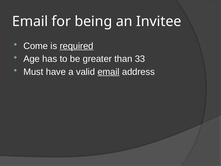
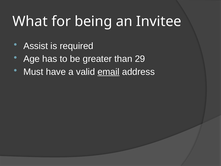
Email: Email -> What (30, 21)
Come: Come -> Assist (36, 46)
required underline: present -> none (77, 46)
33: 33 -> 29 (140, 59)
